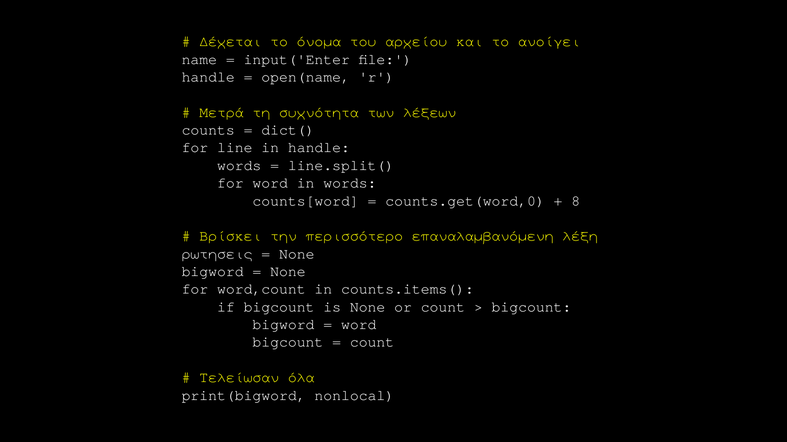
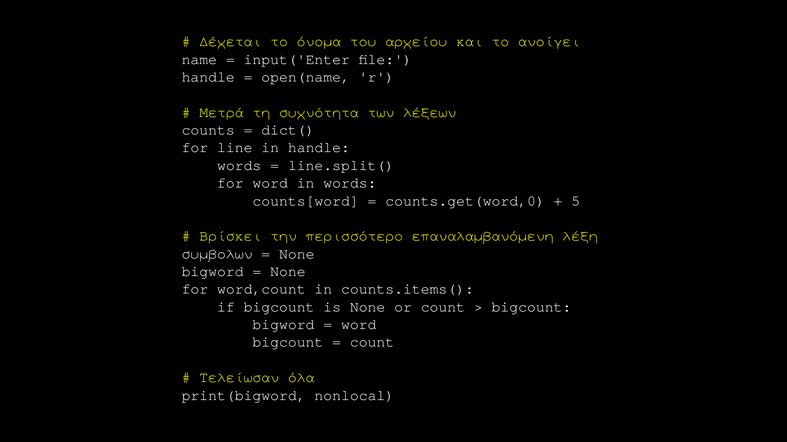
8: 8 -> 5 (576, 201)
ρωτήσεις: ρωτήσεις -> συμβόλων (217, 254)
